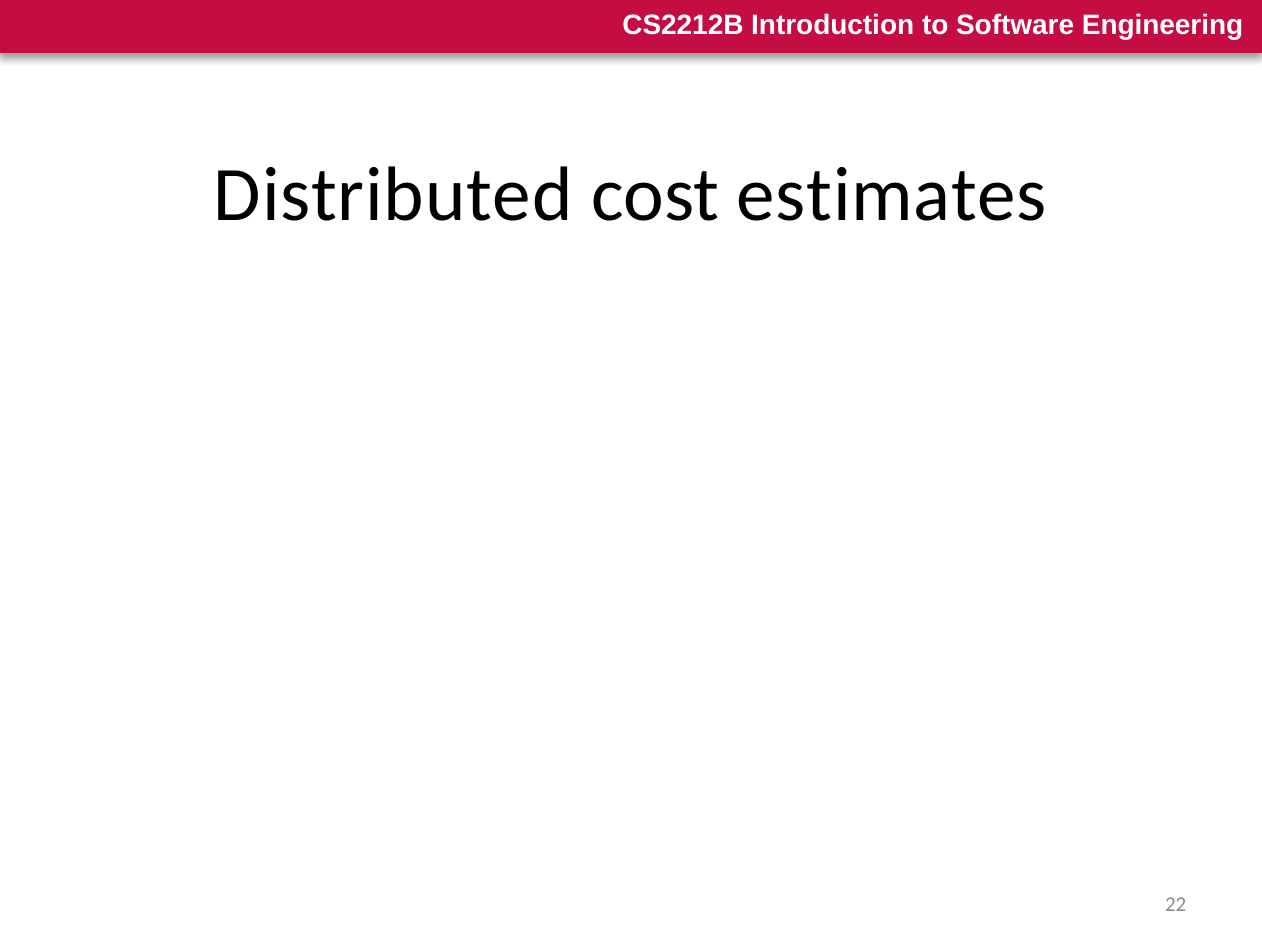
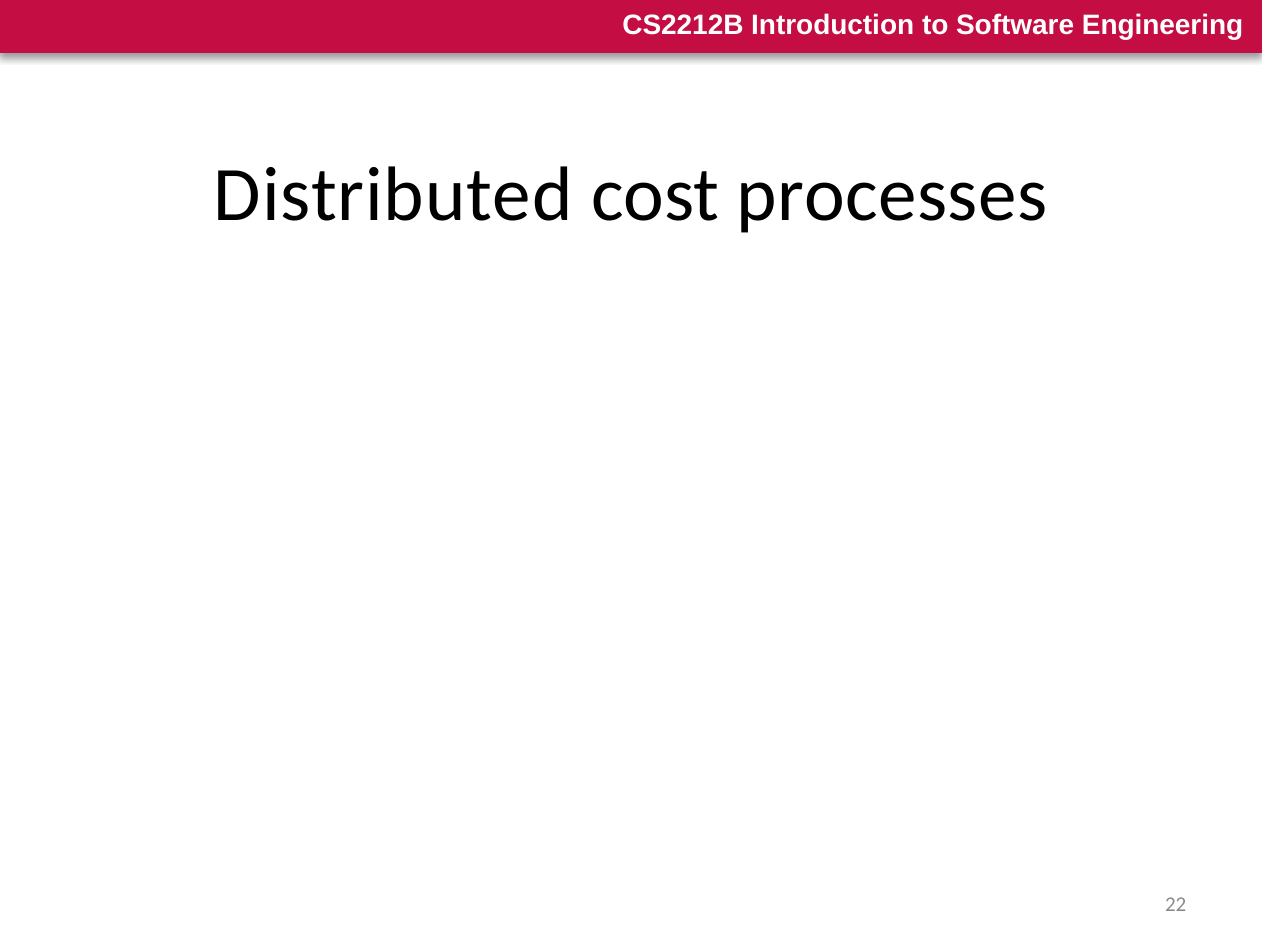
estimates: estimates -> processes (892, 195)
